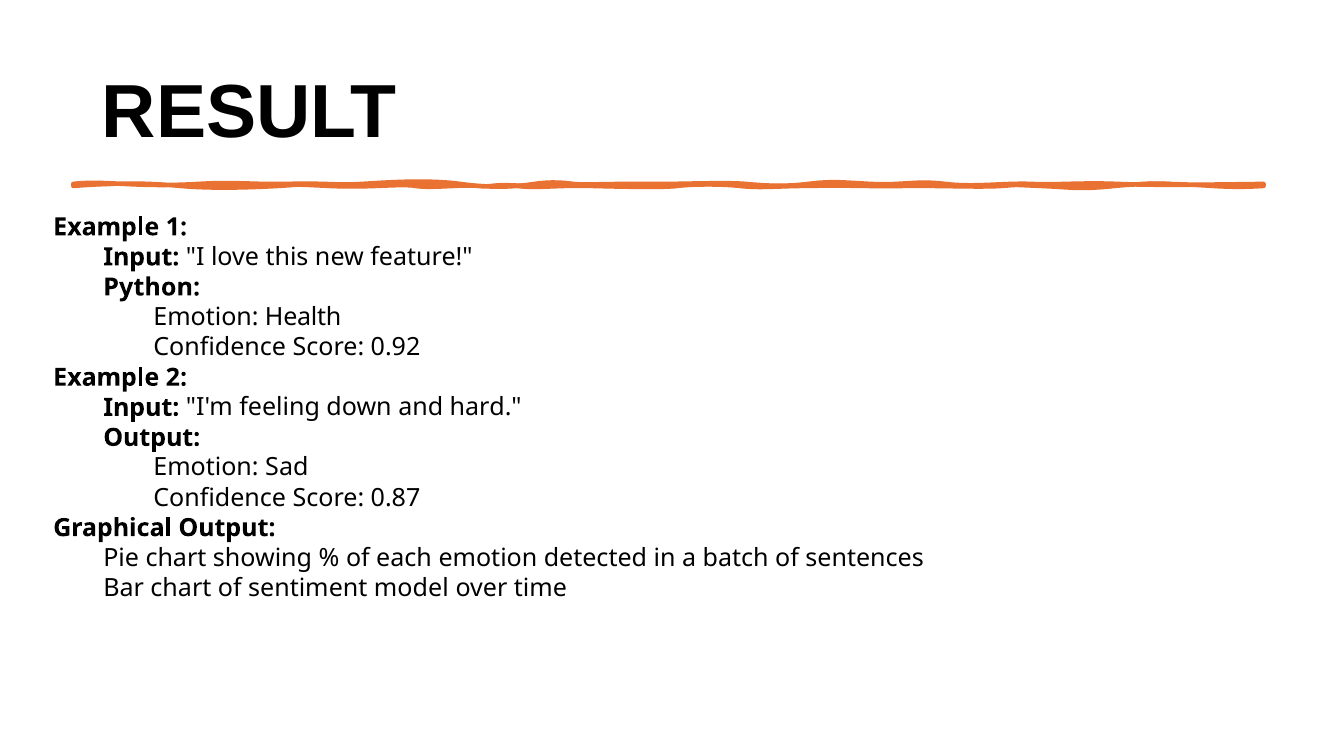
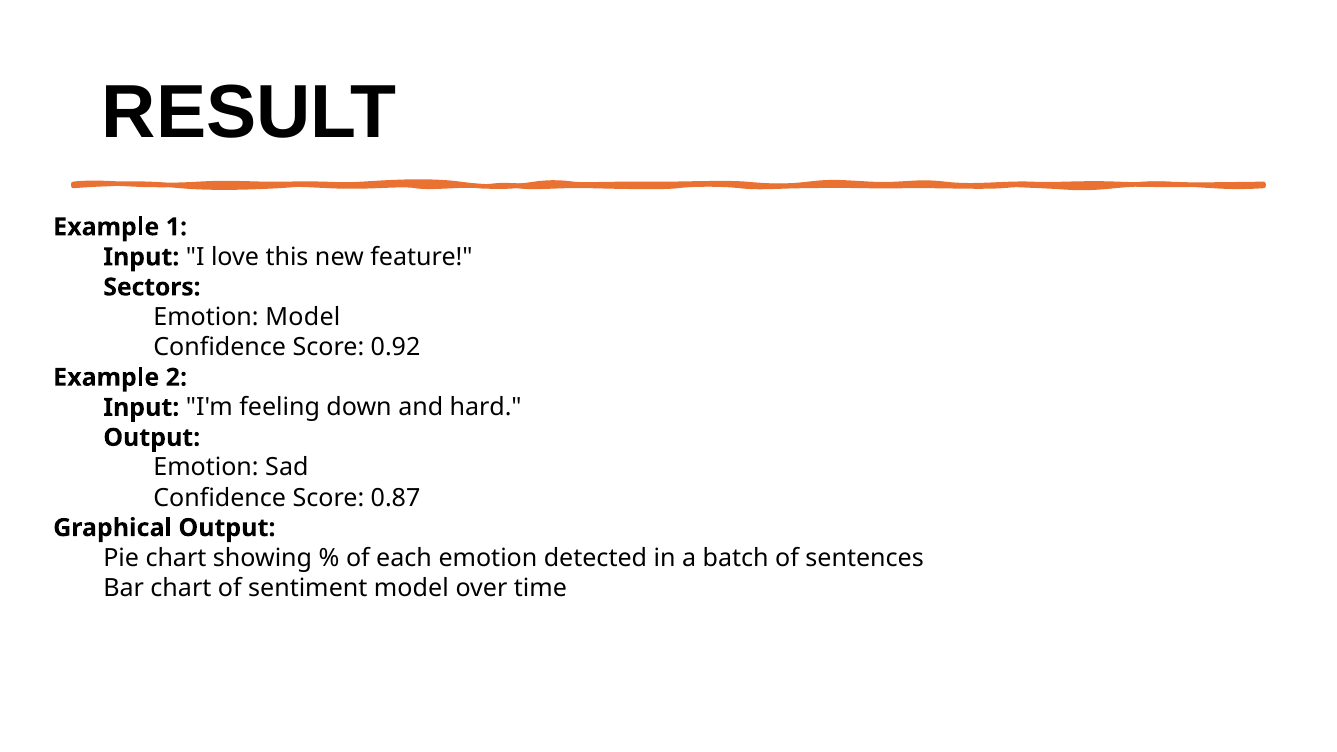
Python: Python -> Sectors (152, 287)
Emotion Health: Health -> Model (303, 317)
